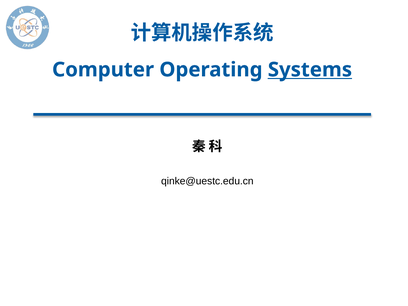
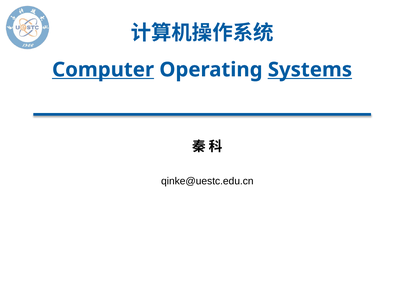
Computer underline: none -> present (103, 70)
